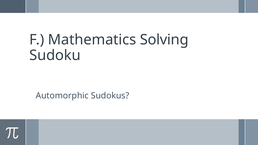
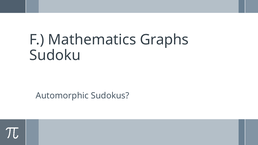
Solving: Solving -> Graphs (164, 40)
